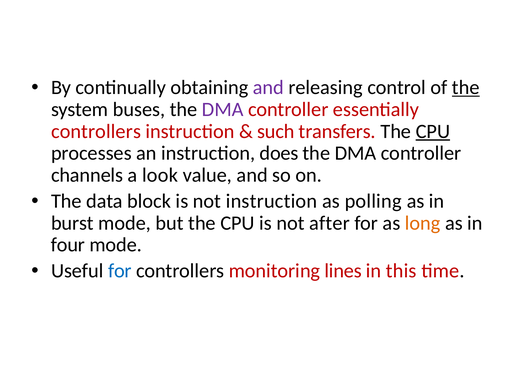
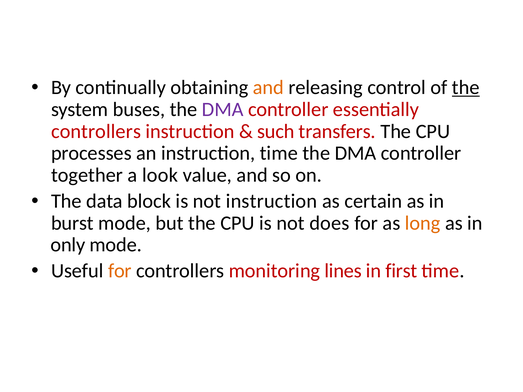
and colour: purple -> orange (268, 88)
CPU underline: present -> none (433, 131)
instruction does: does -> time (279, 153)
channels: channels -> together (87, 175)
polling: polling -> certain (373, 201)
after: after -> does (329, 223)
four: four -> only (68, 245)
for colour: blue -> orange (120, 271)
this: this -> first (401, 271)
